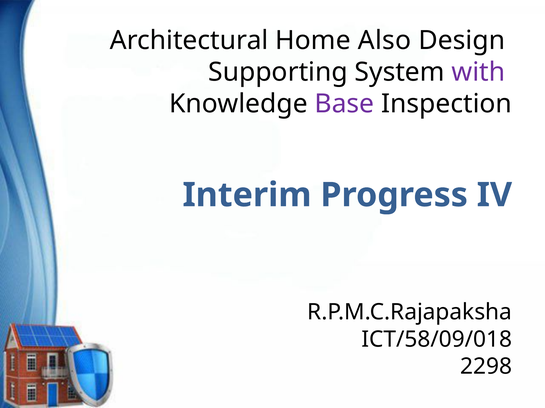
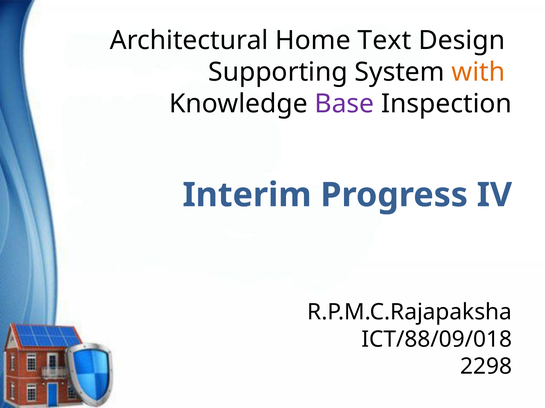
Also: Also -> Text (384, 40)
with colour: purple -> orange (478, 72)
ICT/58/09/018: ICT/58/09/018 -> ICT/88/09/018 (437, 340)
